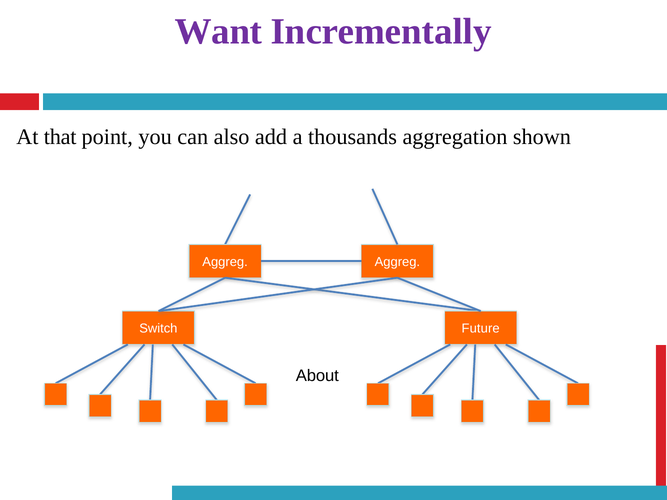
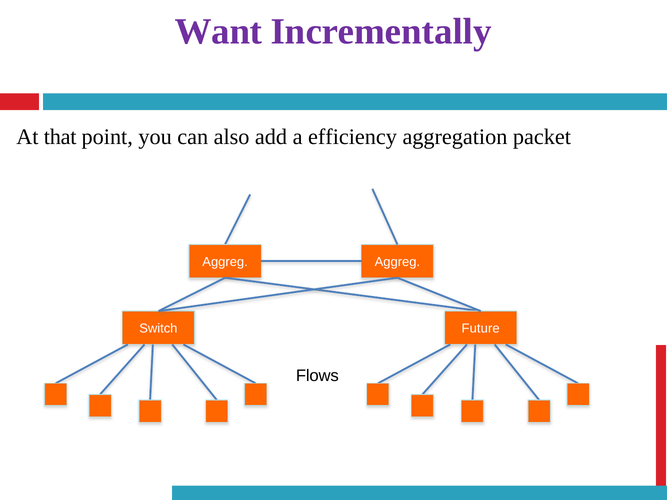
thousands: thousands -> efficiency (353, 137)
shown: shown -> packet (542, 137)
About: About -> Flows (317, 376)
